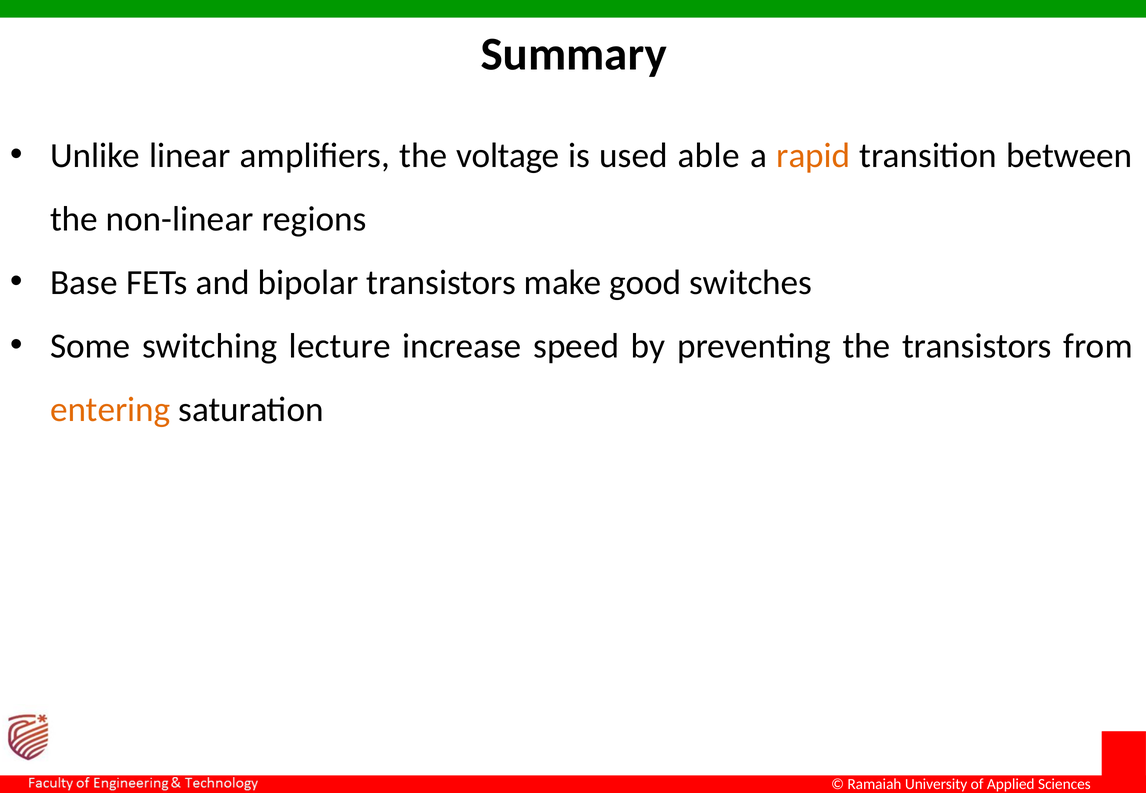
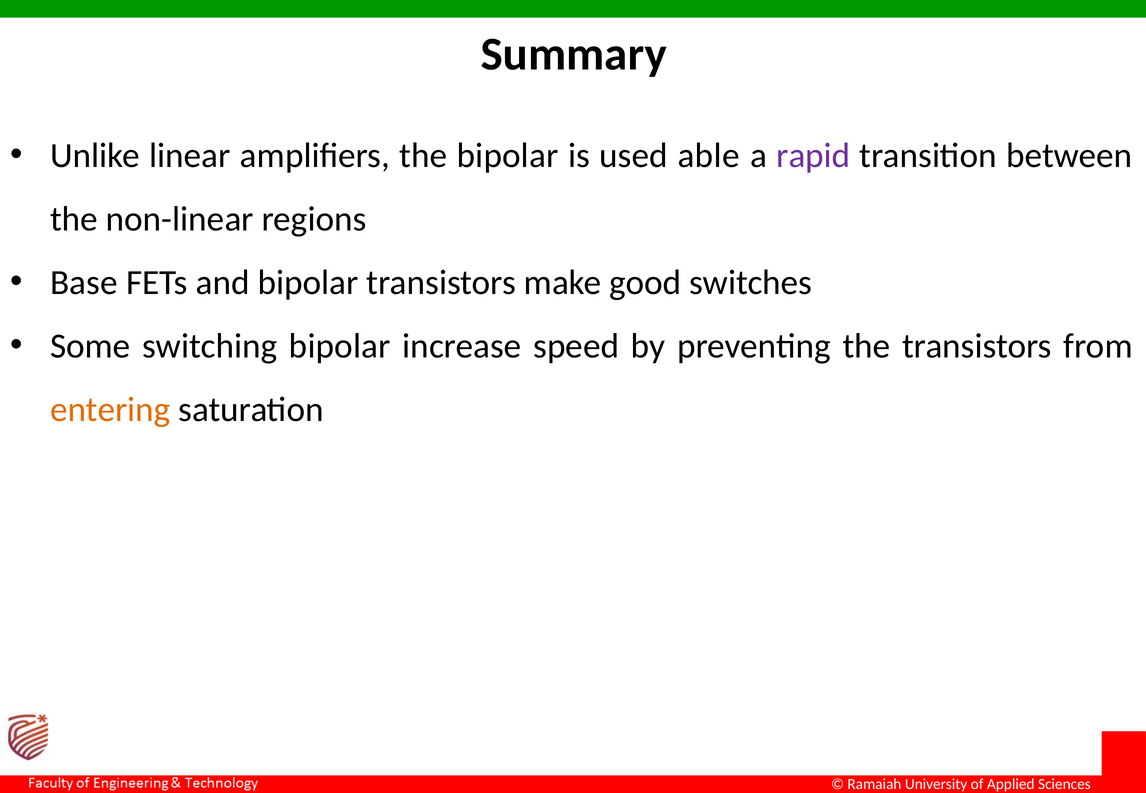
the voltage: voltage -> bipolar (508, 156)
rapid colour: orange -> purple (813, 156)
switching lecture: lecture -> bipolar (340, 346)
